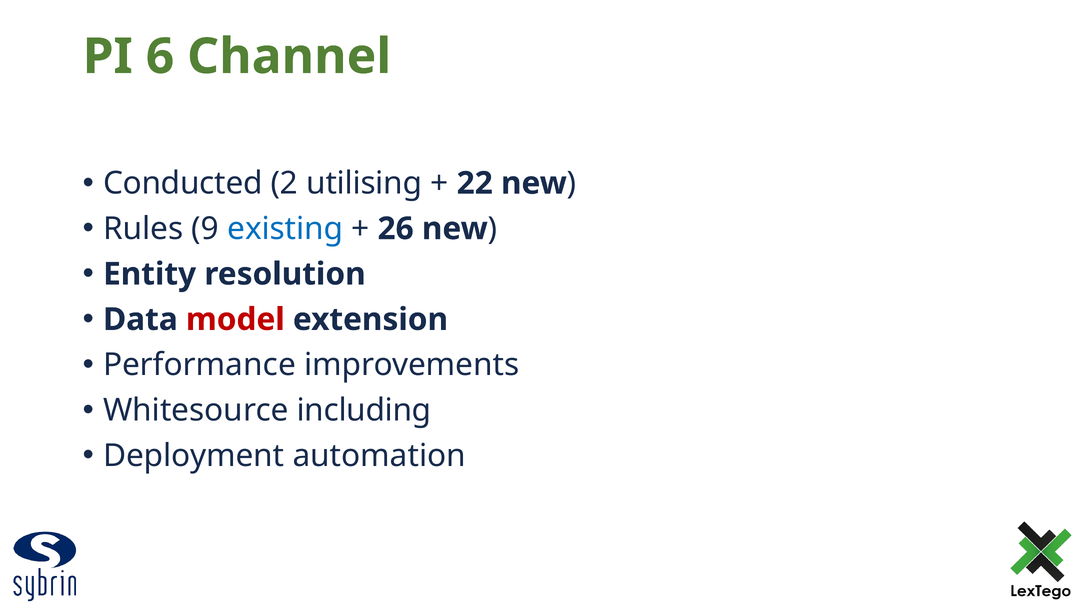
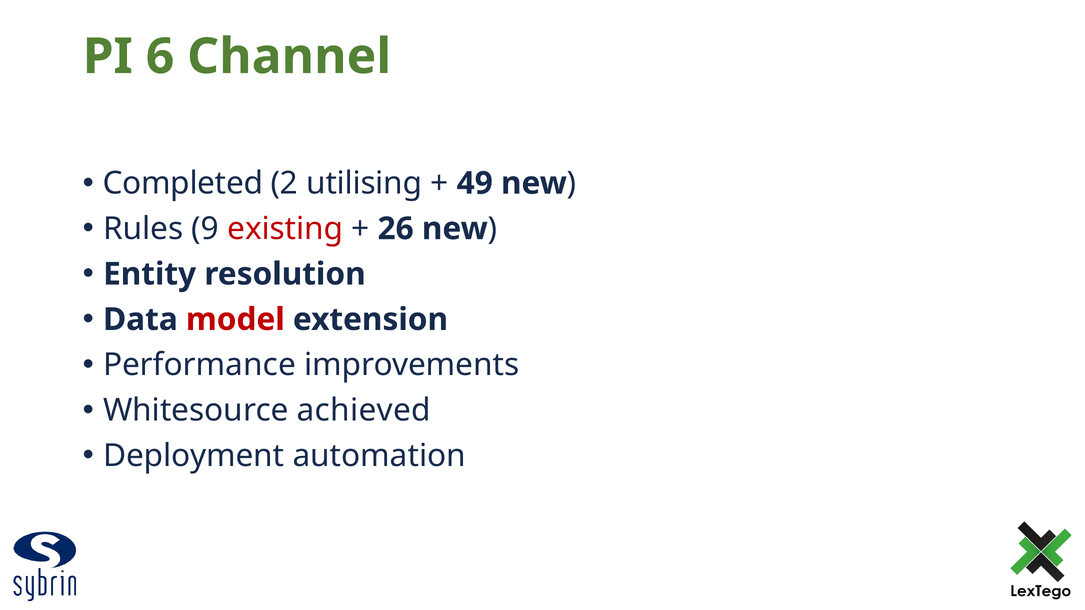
Conducted: Conducted -> Completed (183, 183)
22: 22 -> 49 (475, 183)
existing colour: blue -> red (285, 229)
including: including -> achieved (364, 411)
